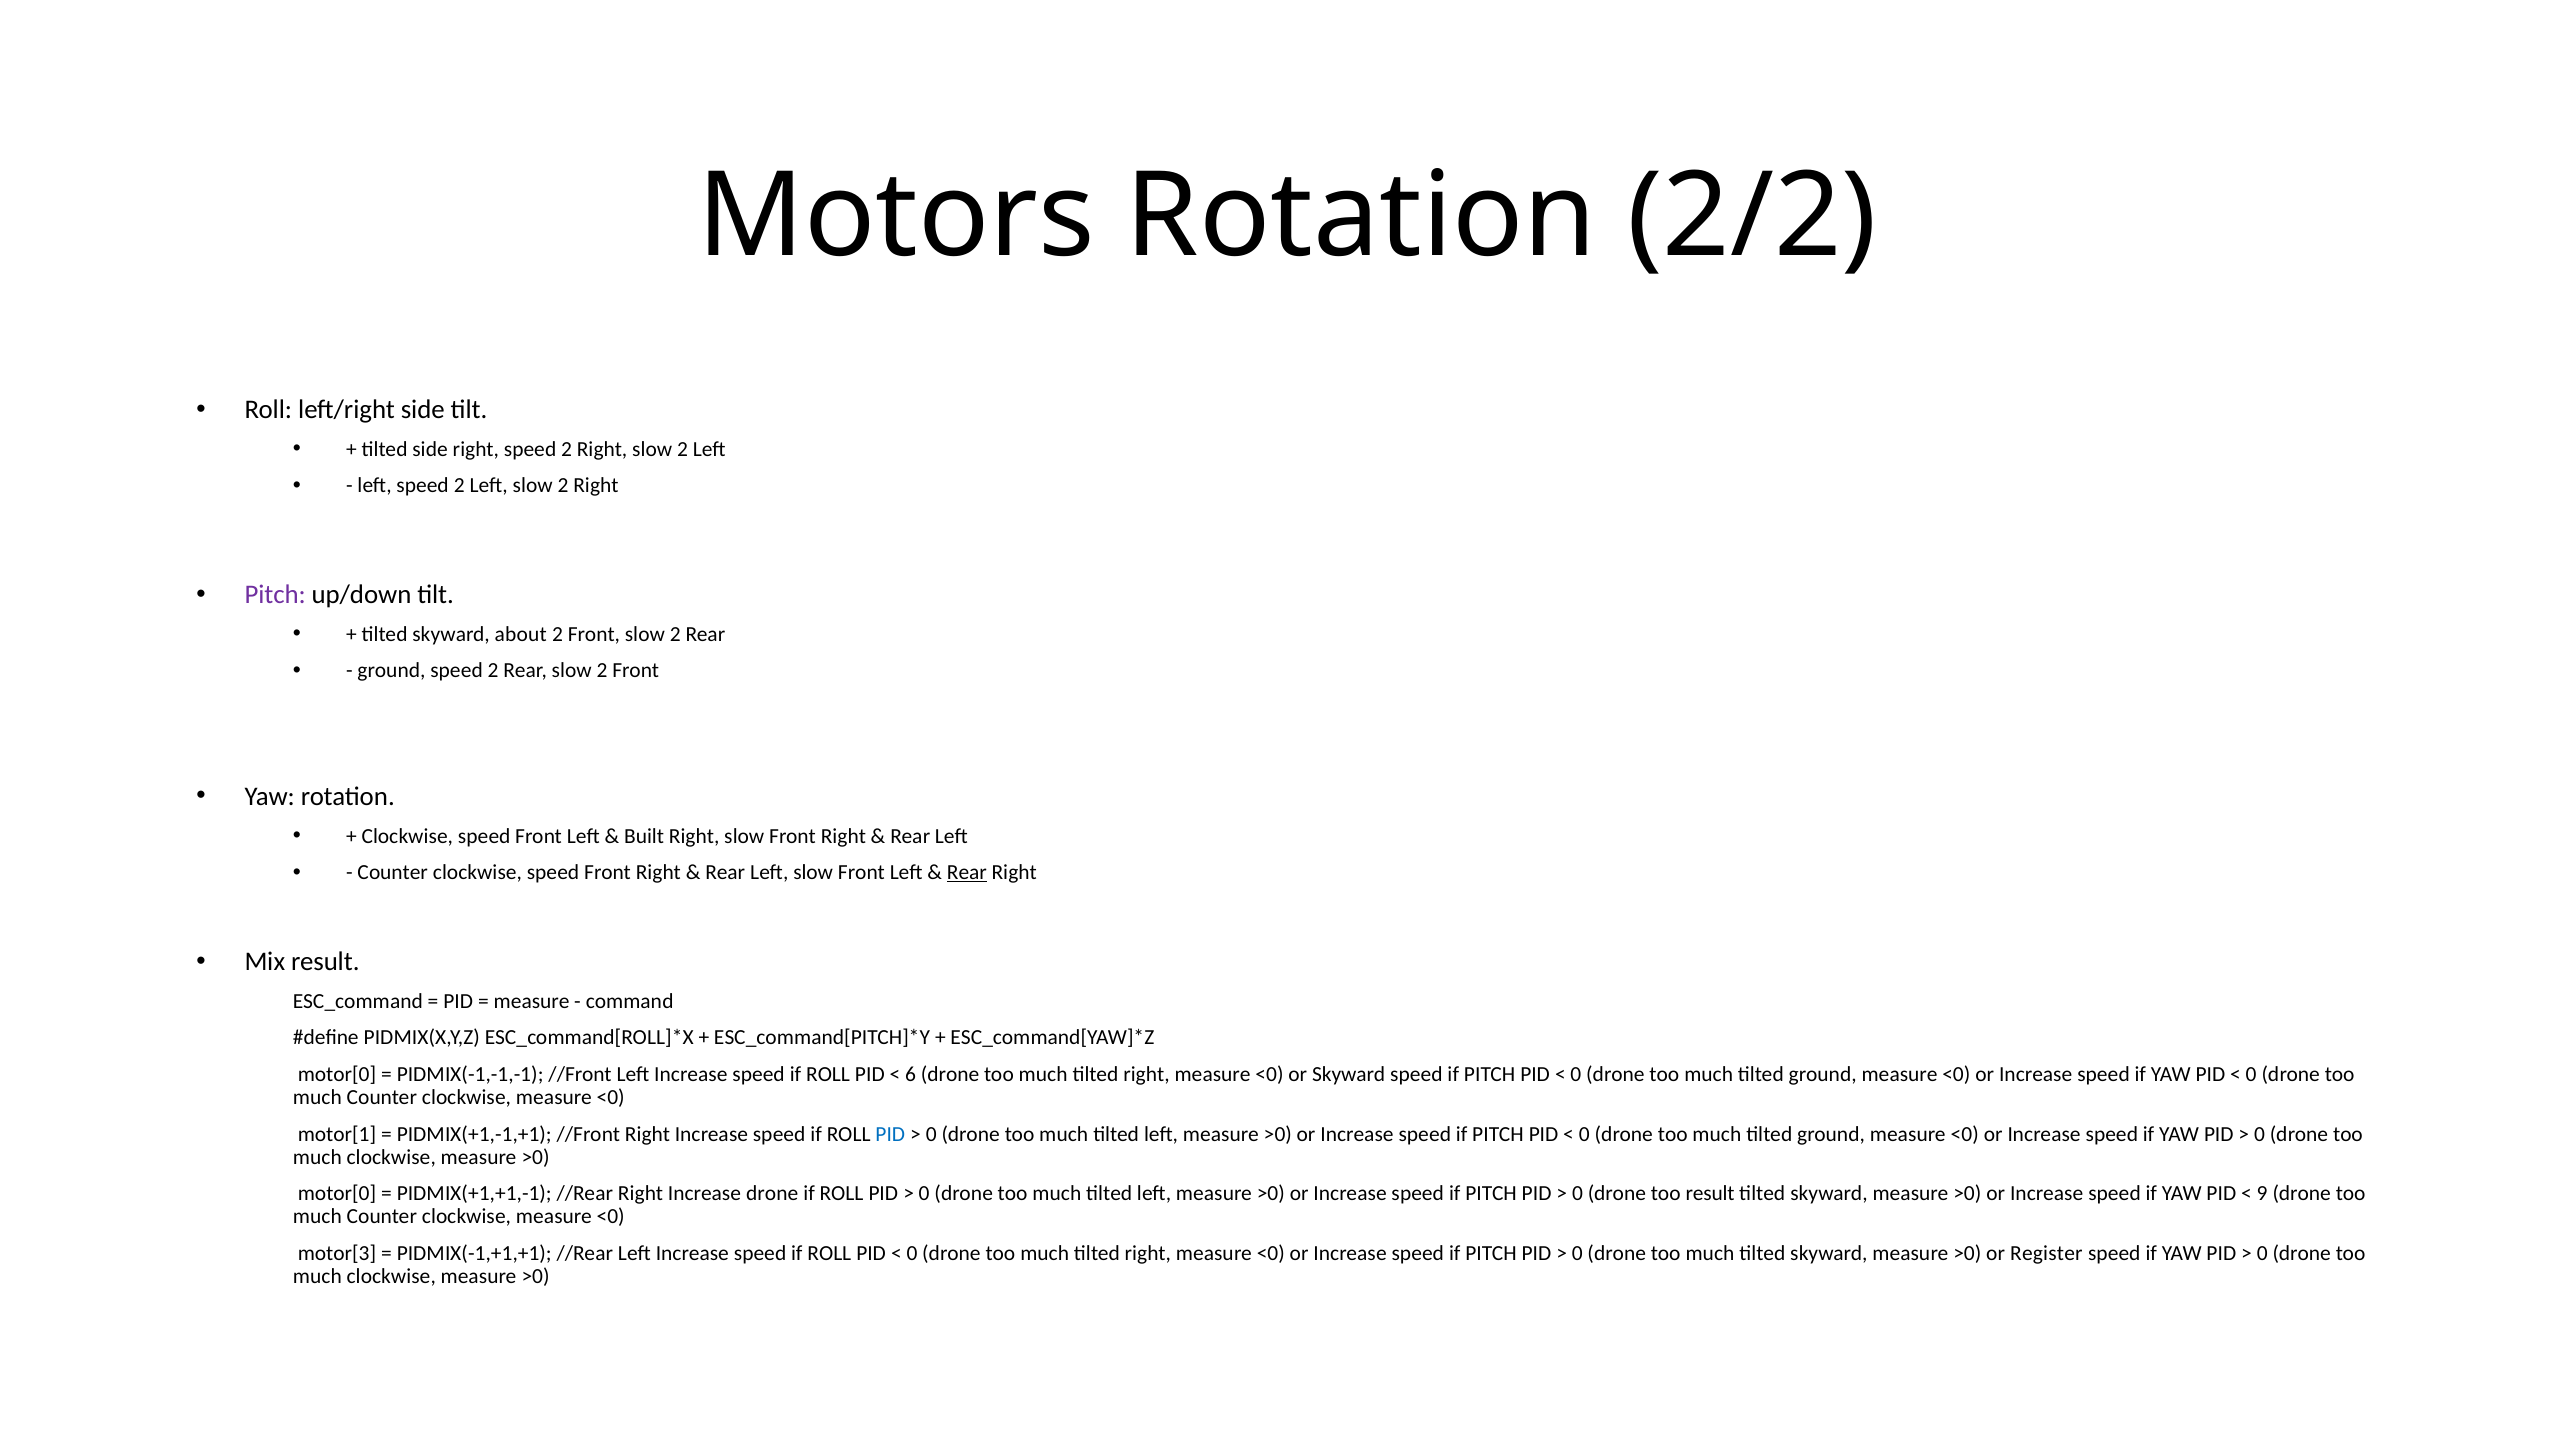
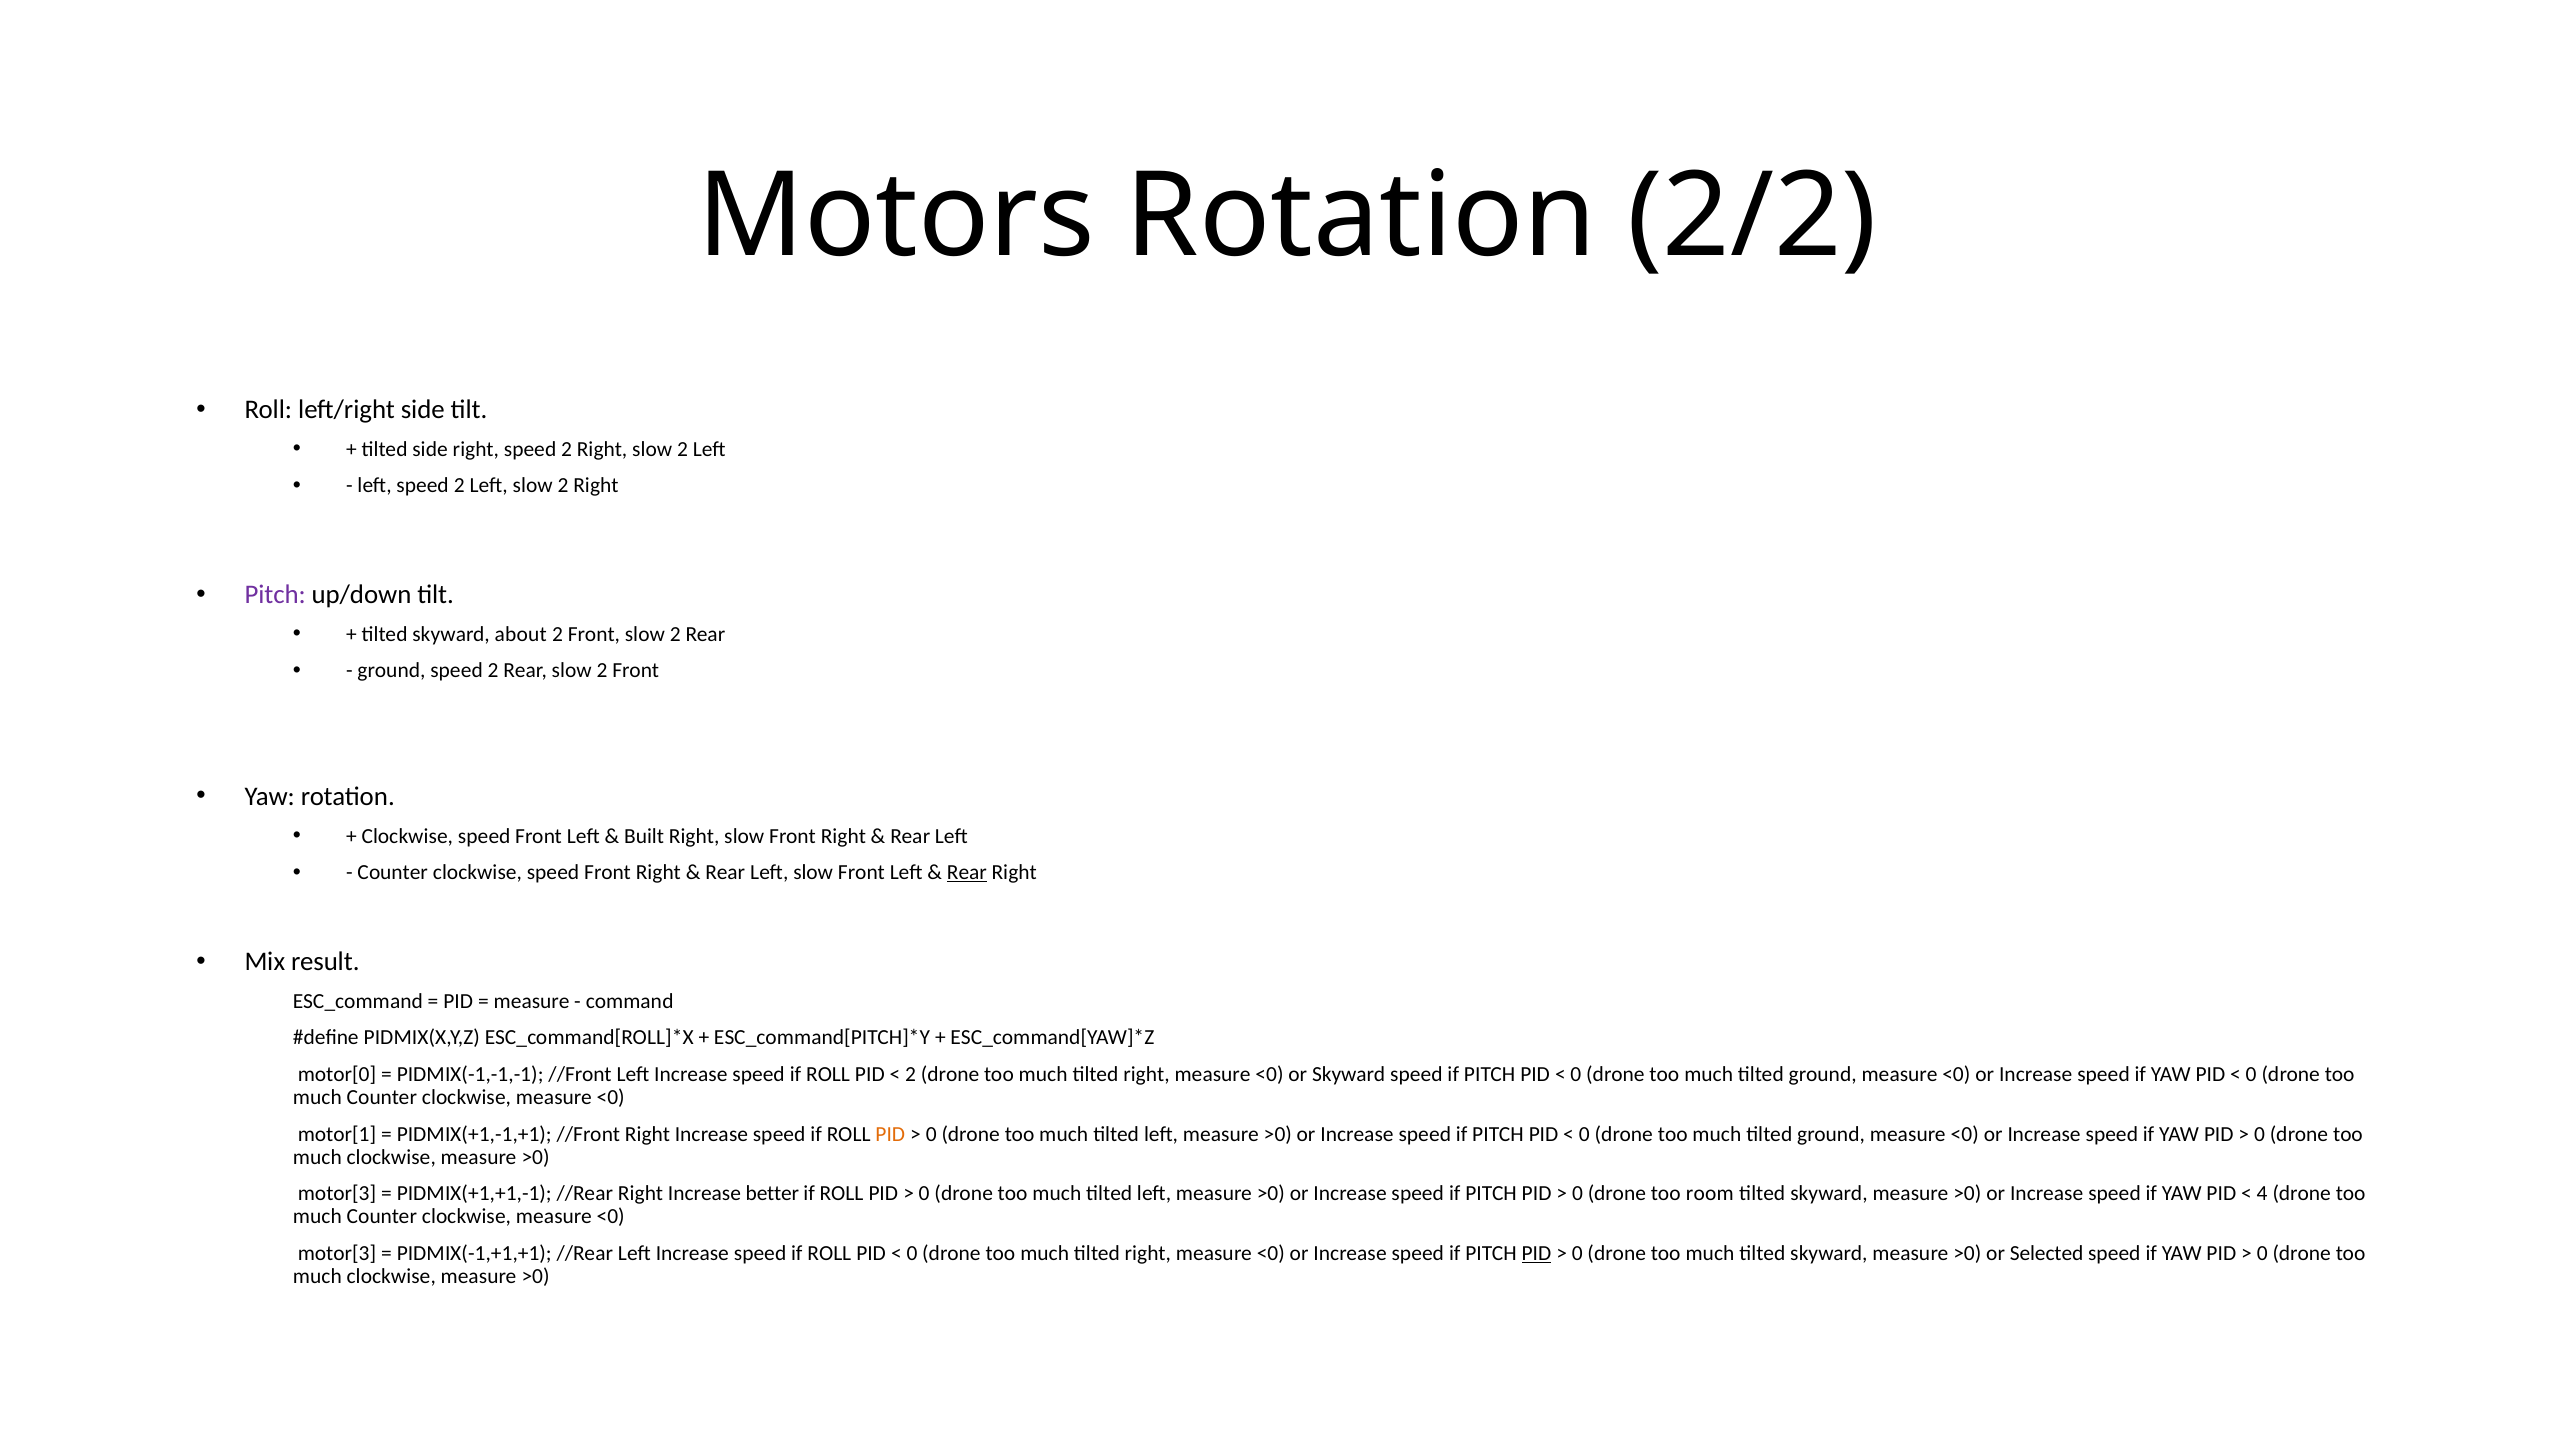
6: 6 -> 2 (911, 1074)
PID colour: blue -> orange (890, 1134)
motor[0: motor[0 -> motor[3 (337, 1194)
Increase drone: drone -> better (772, 1194)
too result: result -> room (1710, 1194)
9: 9 -> 4 (2262, 1194)
PID underline: none -> present (1536, 1253)
Register: Register -> Selected (2047, 1253)
